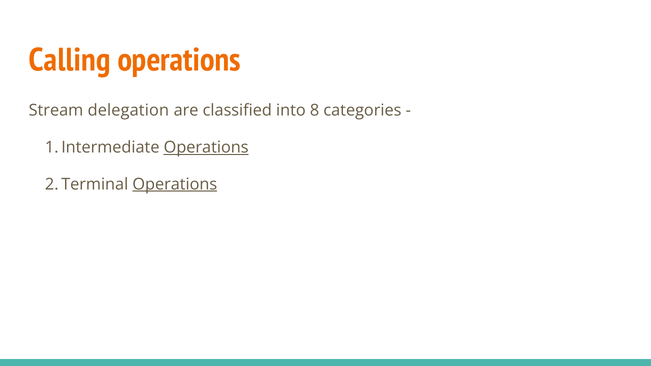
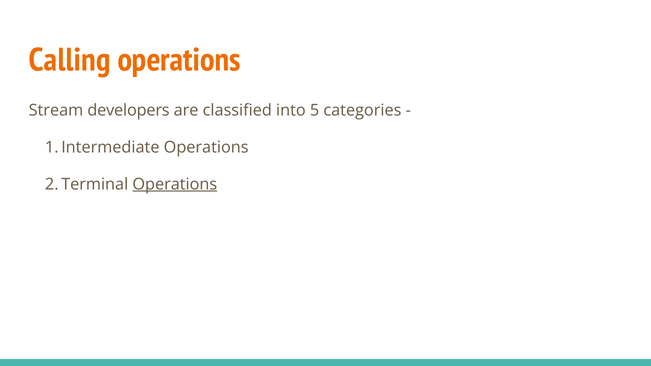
delegation: delegation -> developers (129, 111)
8: 8 -> 5 (315, 111)
Operations underline: present -> none (206, 147)
